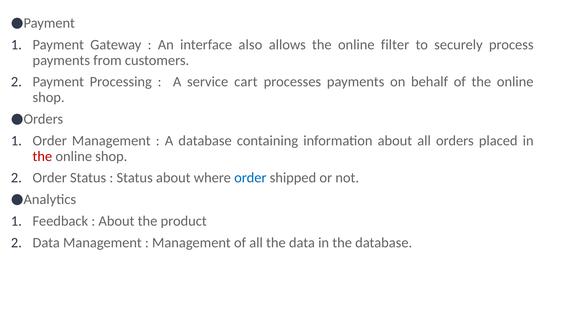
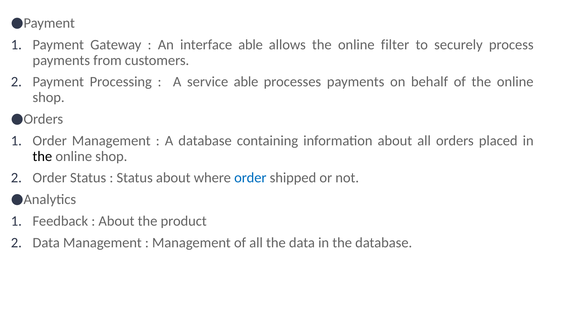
interface also: also -> able (251, 45)
service cart: cart -> able (246, 82)
the colour: red -> black (42, 156)
